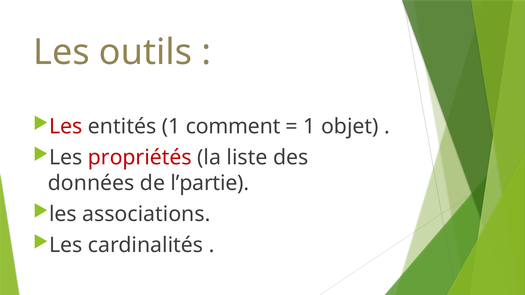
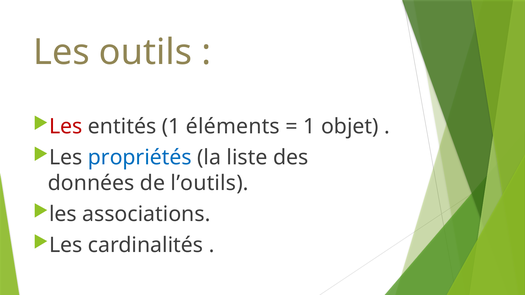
comment: comment -> éléments (233, 127)
propriétés colour: red -> blue (140, 158)
l’partie: l’partie -> l’outils (210, 183)
